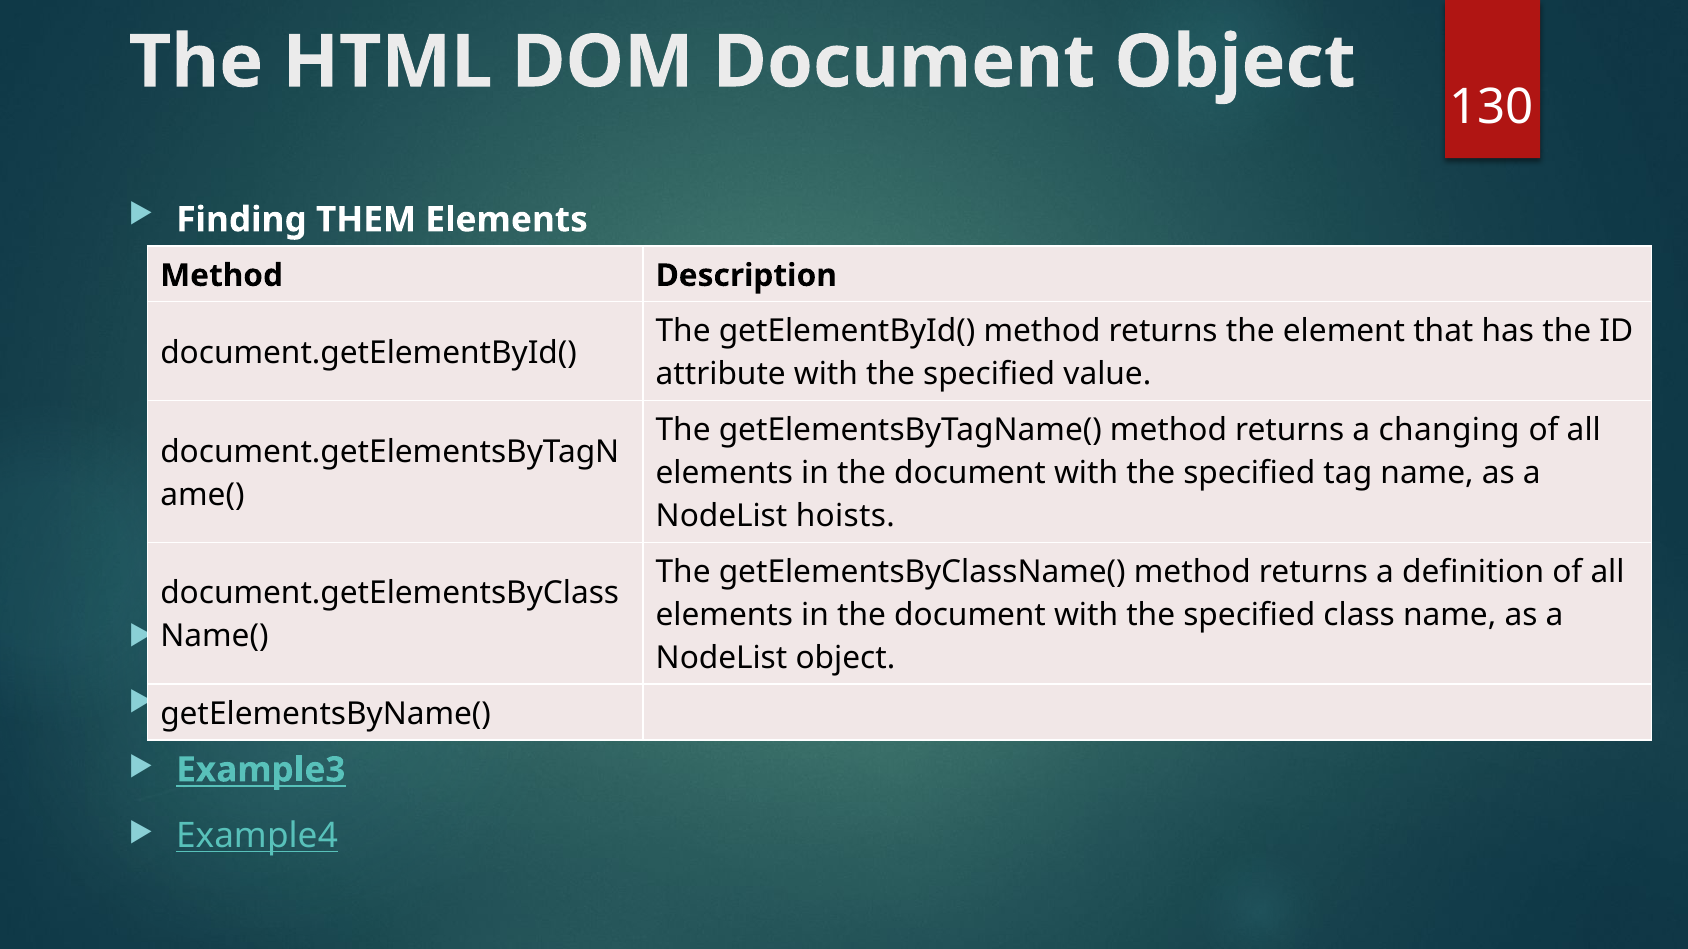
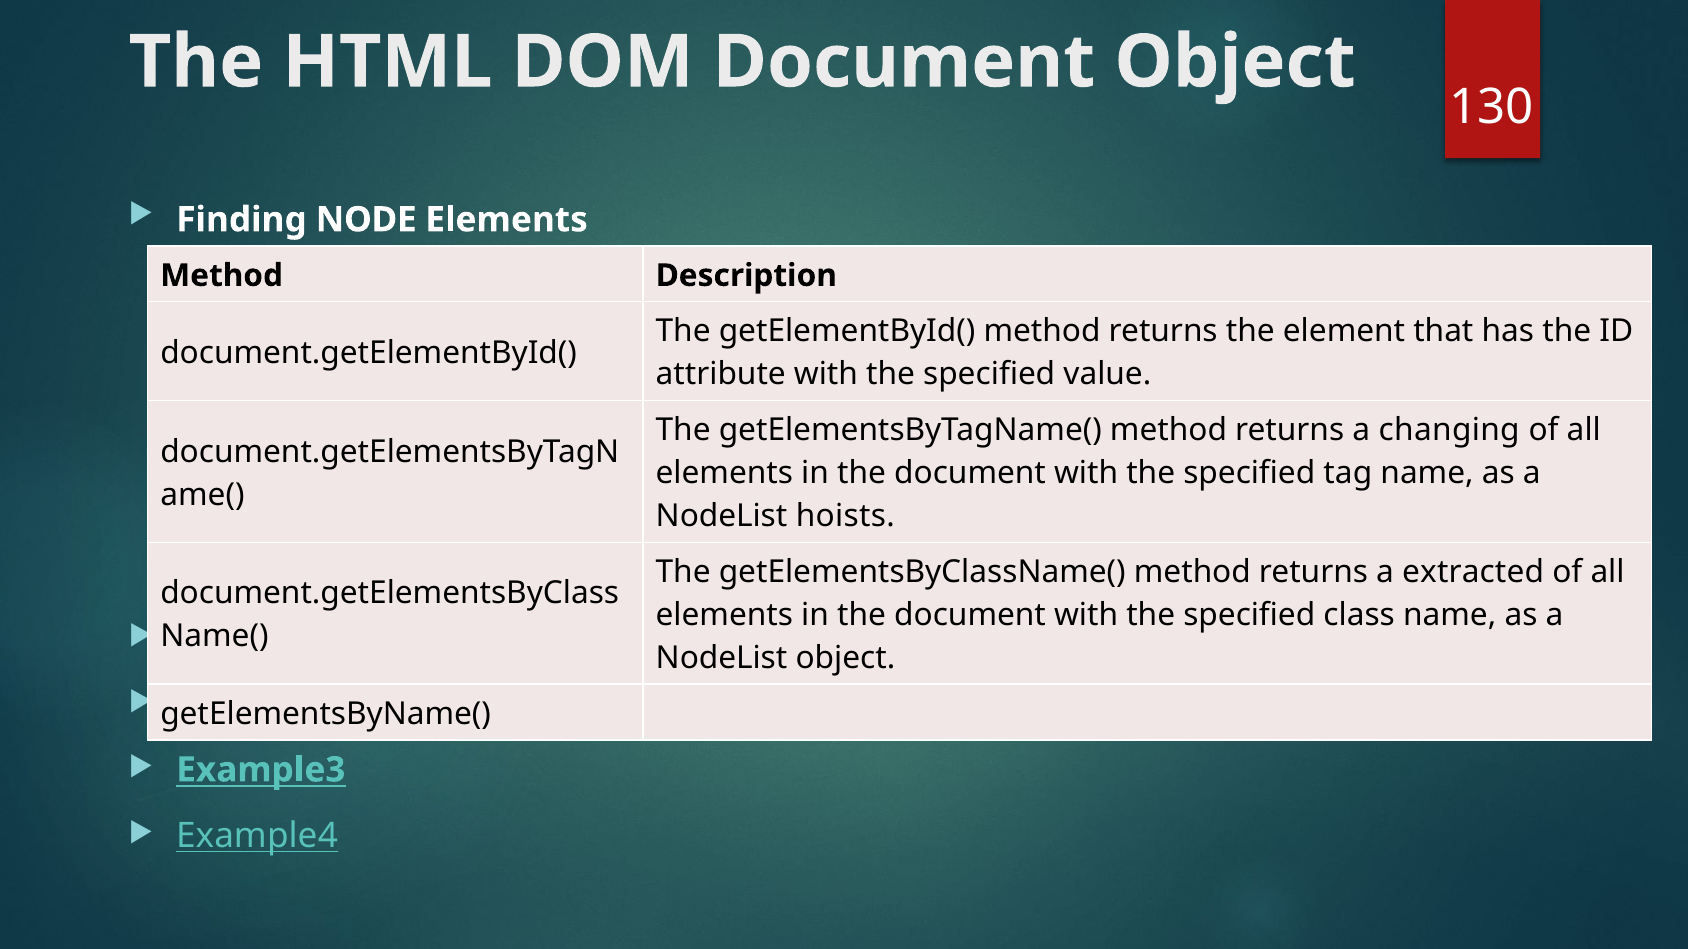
THEM: THEM -> NODE (366, 220)
definition: definition -> extracted (1473, 572)
